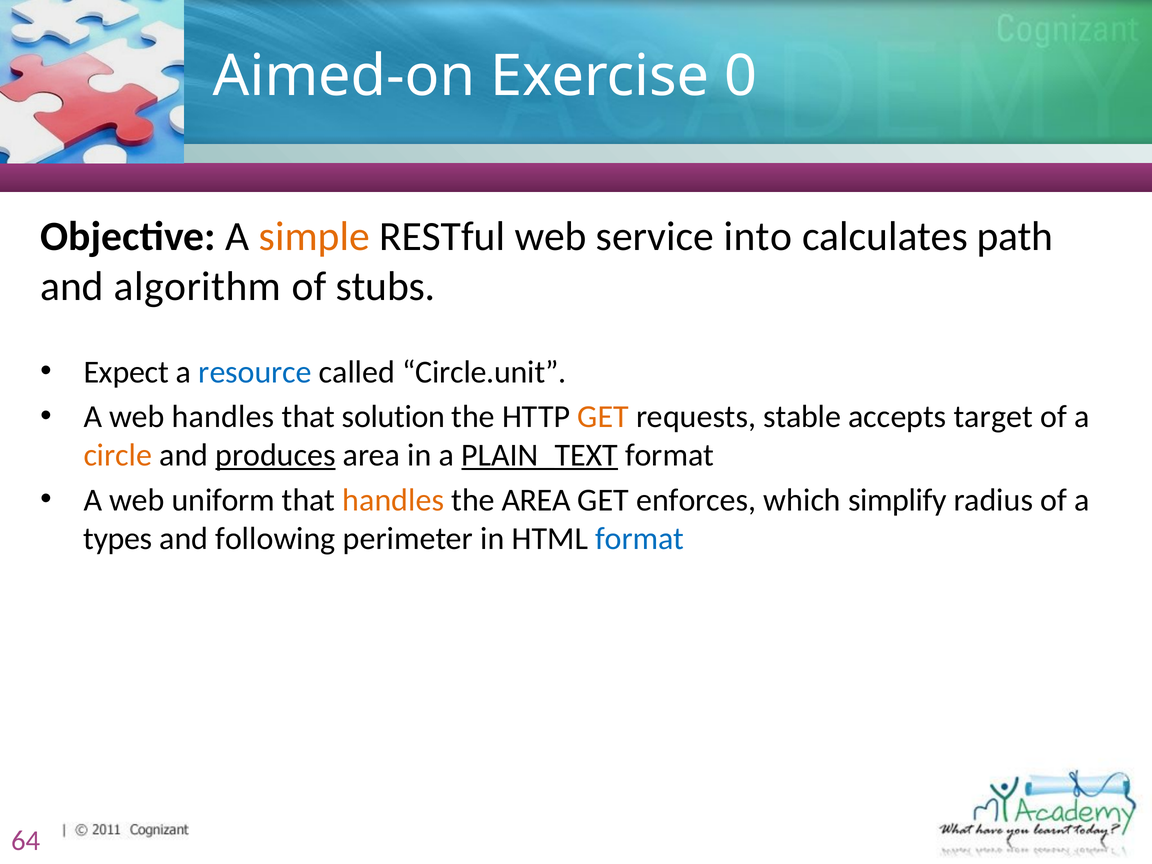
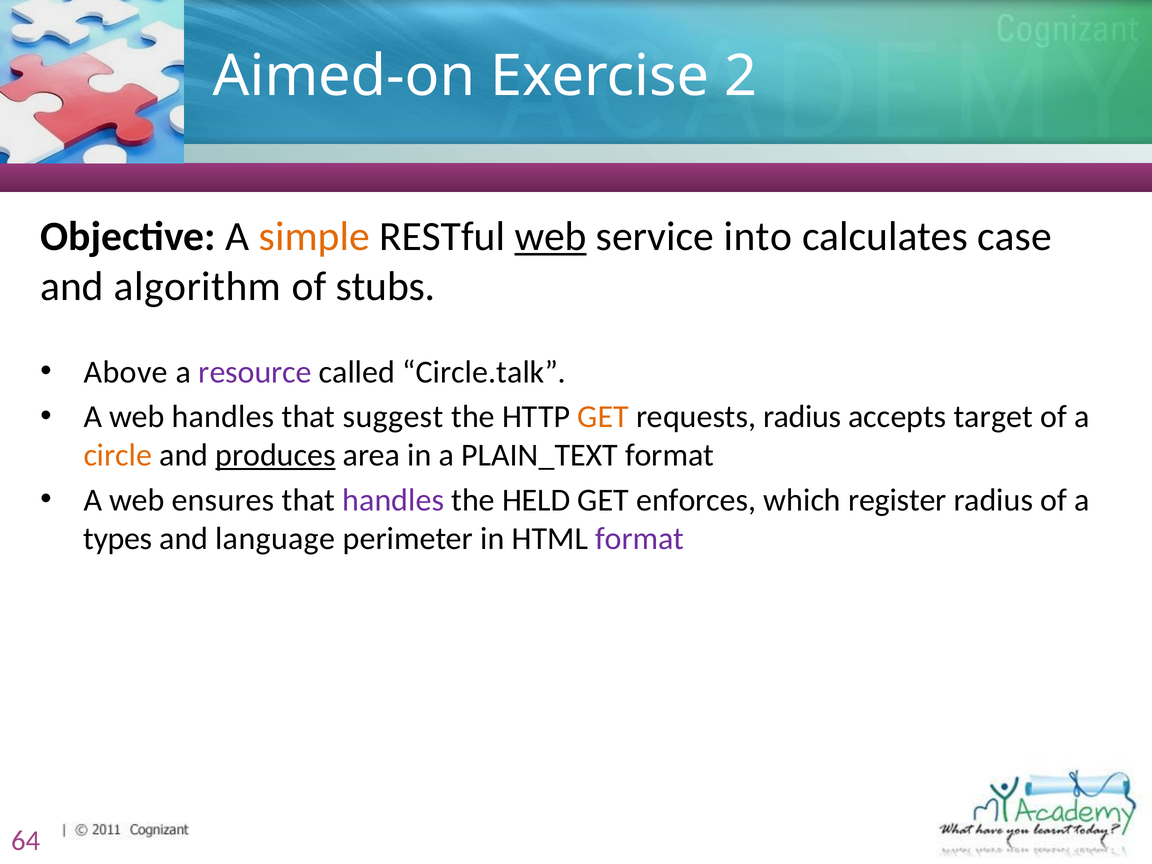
0: 0 -> 2 (741, 76)
web underline: none -> present (550, 236)
path: path -> case (1015, 236)
Expect: Expect -> Above (126, 372)
resource colour: blue -> purple (255, 372)
Circle.unit: Circle.unit -> Circle.talk (484, 372)
solution: solution -> suggest (393, 417)
requests stable: stable -> radius (802, 417)
PLAIN_TEXT underline: present -> none (540, 455)
uniform: uniform -> ensures (223, 500)
handles colour: orange -> purple (393, 500)
the AREA: AREA -> HELD (536, 500)
simplify: simplify -> register (897, 500)
following: following -> language (275, 538)
format colour: blue -> purple (640, 538)
